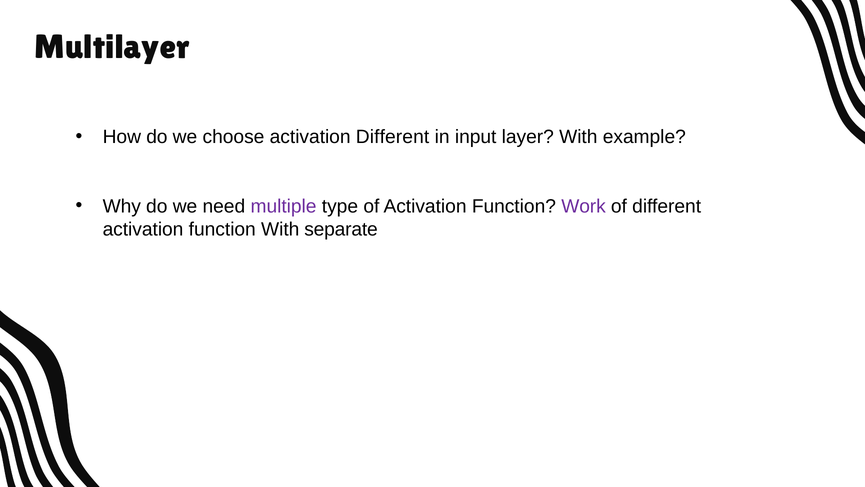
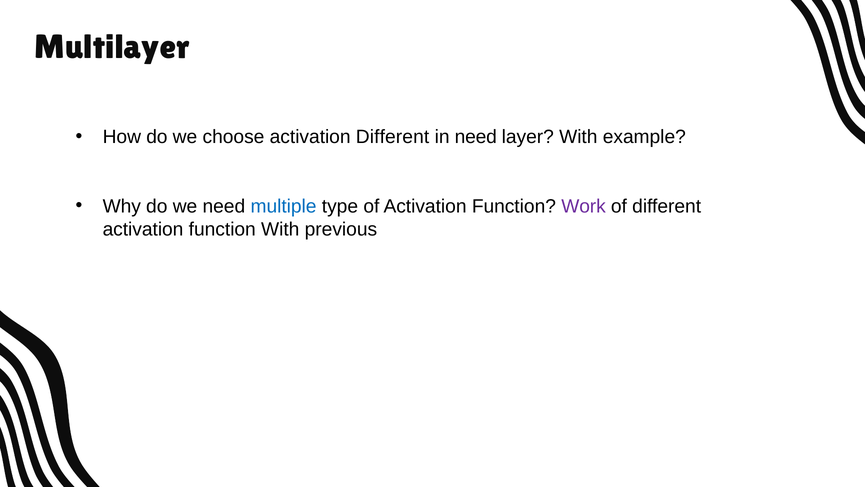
in input: input -> need (476, 137)
multiple colour: purple -> blue (284, 206)
separate: separate -> previous (341, 229)
